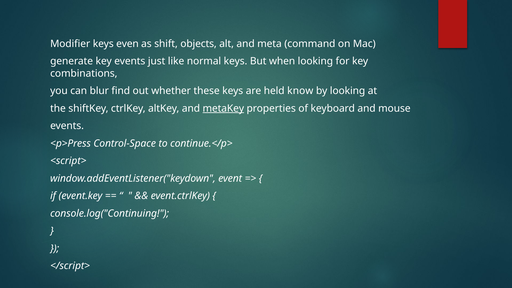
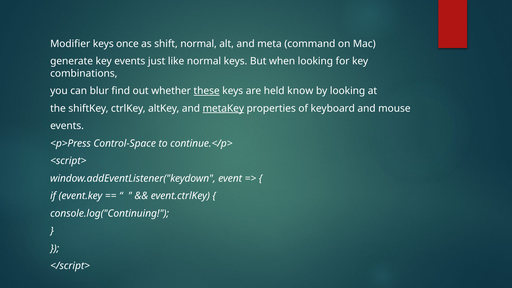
even: even -> once (127, 44)
shift objects: objects -> normal (199, 44)
these underline: none -> present (207, 91)
